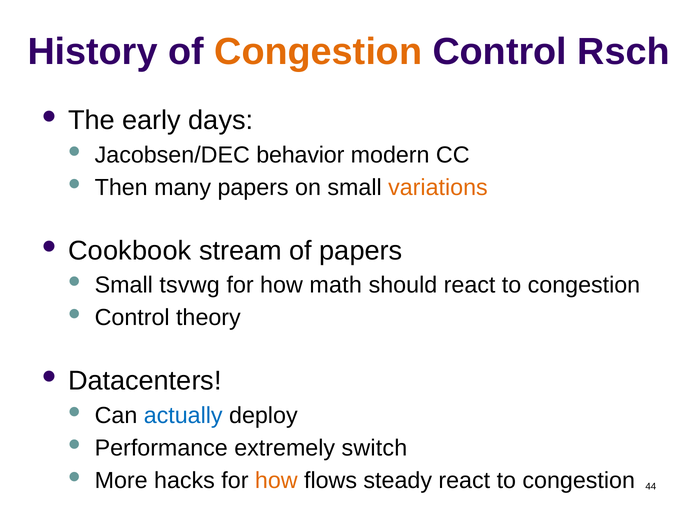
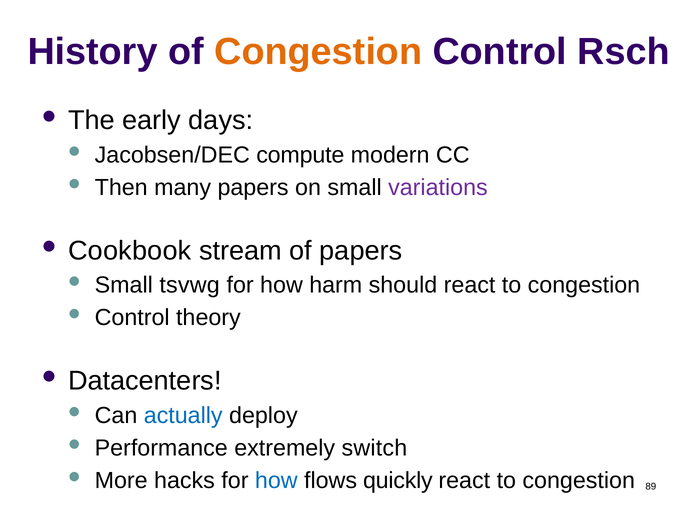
behavior: behavior -> compute (300, 155)
variations colour: orange -> purple (438, 188)
math: math -> harm (336, 286)
how colour: orange -> blue (276, 481)
steady: steady -> quickly (398, 481)
44: 44 -> 89 (651, 487)
